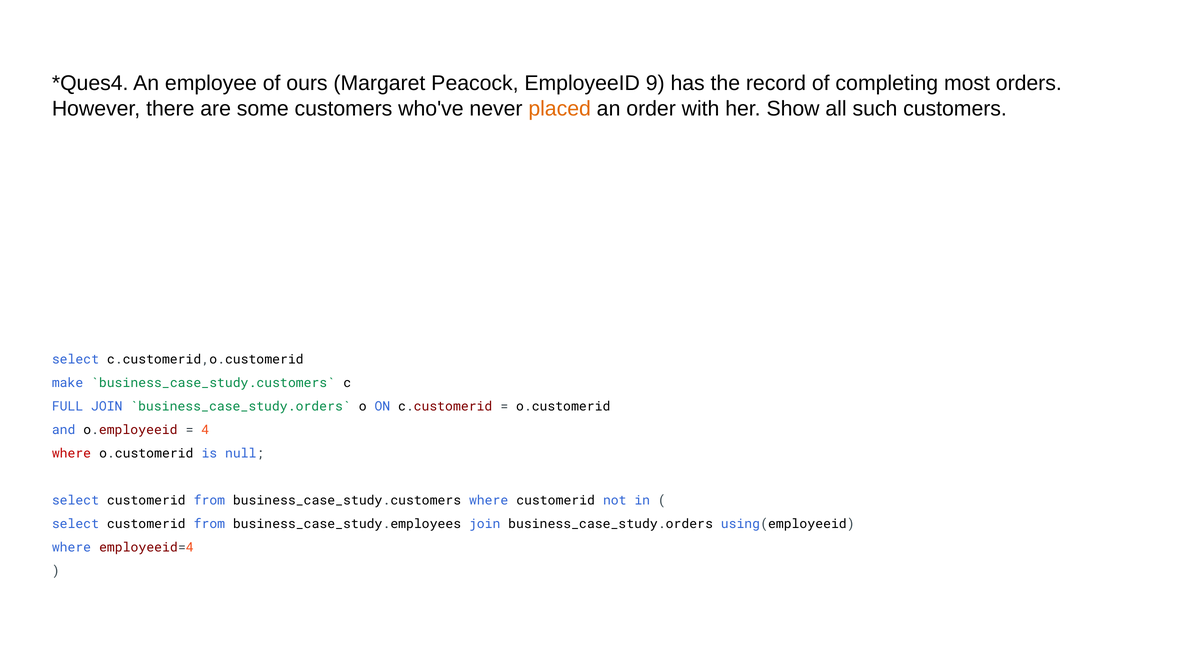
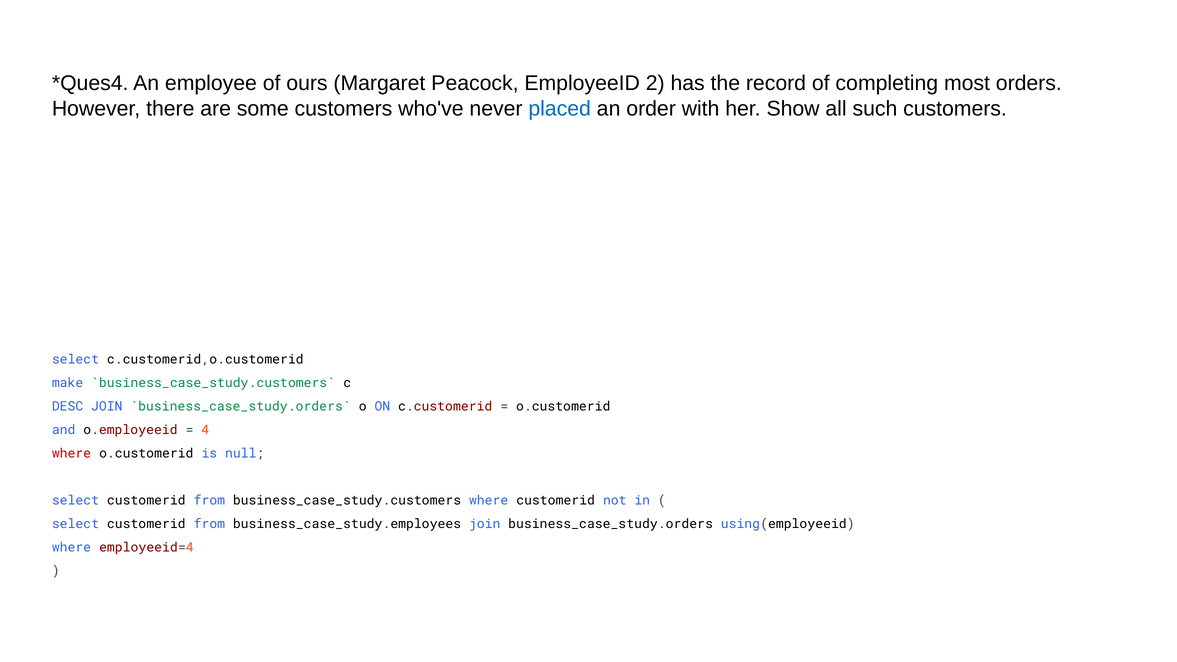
9: 9 -> 2 (655, 83)
placed colour: orange -> blue (560, 109)
FULL: FULL -> DESC (68, 406)
